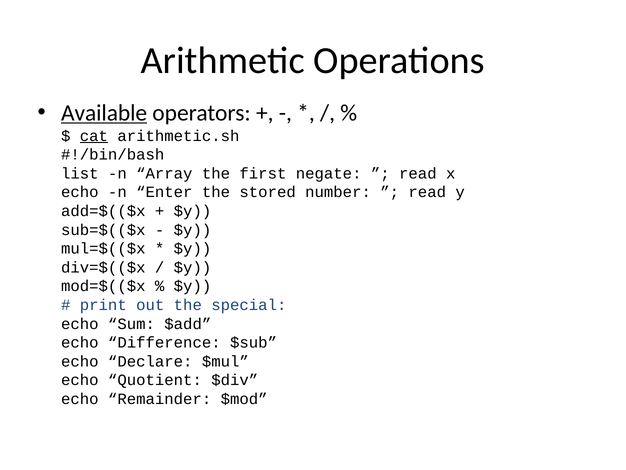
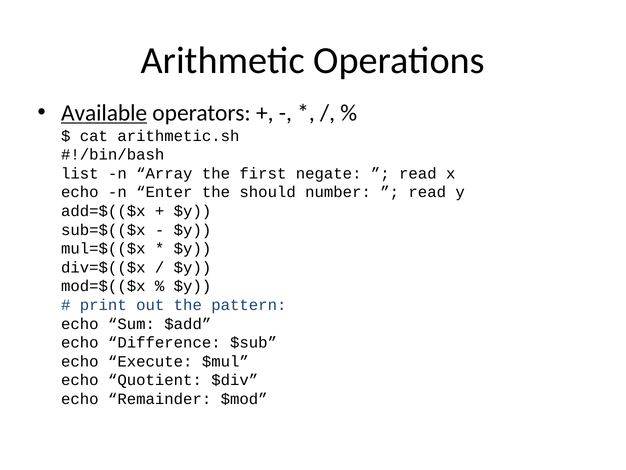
cat underline: present -> none (94, 136)
stored: stored -> should (268, 192)
special: special -> pattern (249, 305)
Declare: Declare -> Execute (150, 361)
